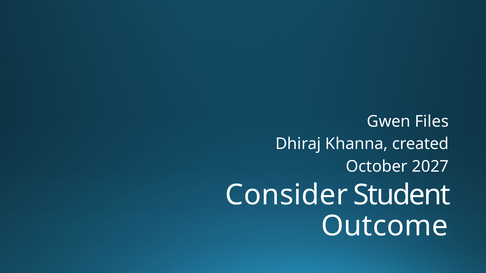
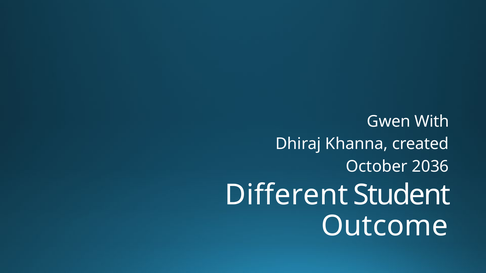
Files: Files -> With (432, 121)
2027: 2027 -> 2036 (430, 167)
Consider: Consider -> Different (287, 195)
